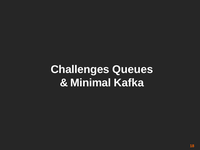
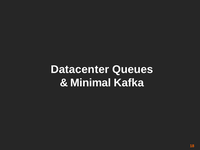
Challenges: Challenges -> Datacenter (80, 69)
